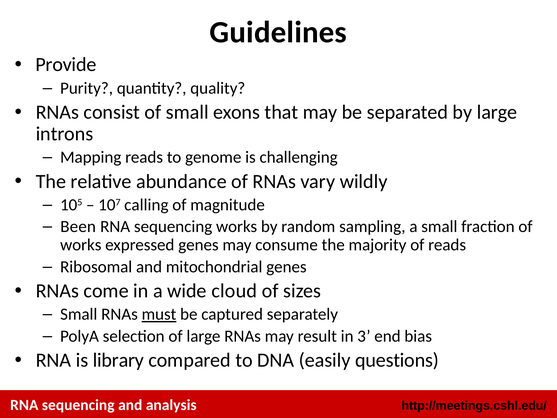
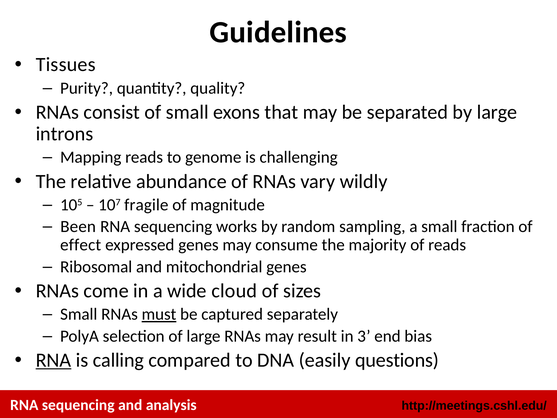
Provide: Provide -> Tissues (66, 65)
calling: calling -> fragile (146, 205)
works: works -> effect (81, 245)
RNA underline: none -> present (53, 360)
library: library -> calling (118, 360)
